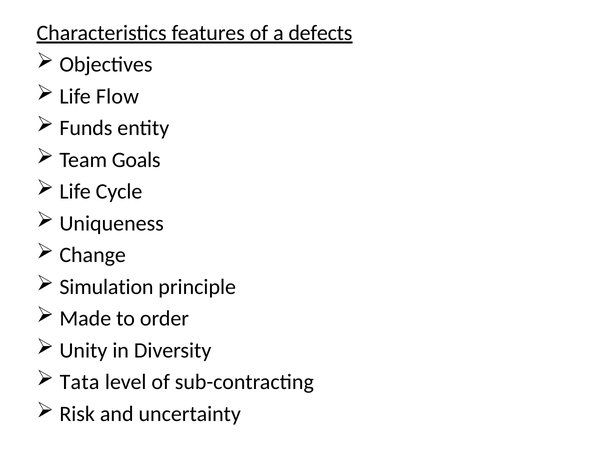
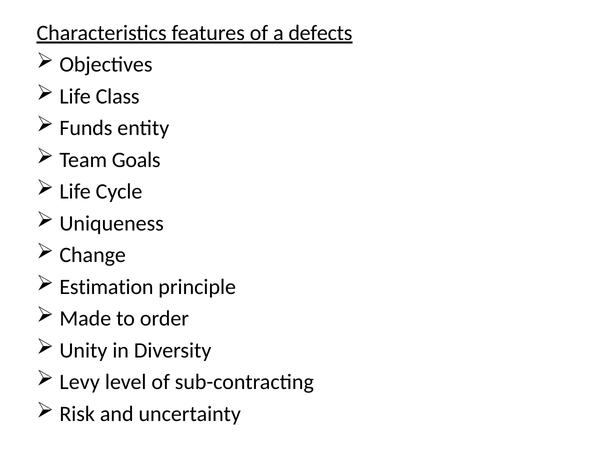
Flow: Flow -> Class (118, 97)
Simulation: Simulation -> Estimation (106, 287)
Tata: Tata -> Levy (80, 383)
